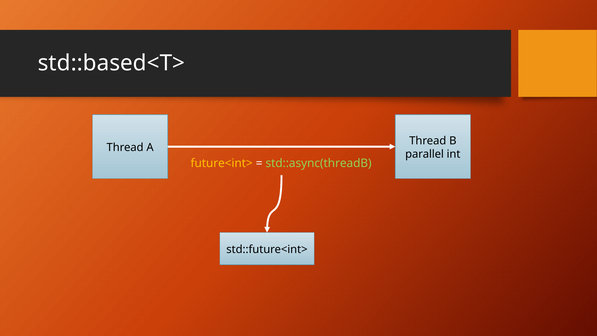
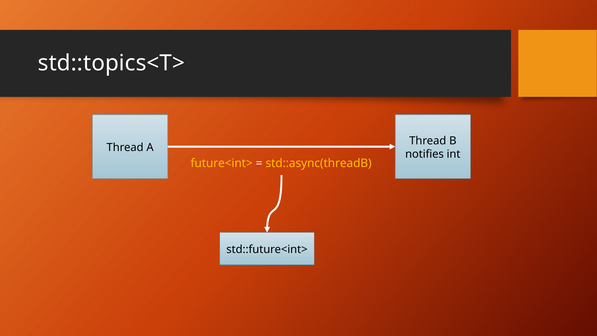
std::based<T>: std::based<T> -> std::topics<T> (111, 63)
parallel: parallel -> notifies (425, 154)
std::async(threadB colour: light green -> yellow (319, 163)
